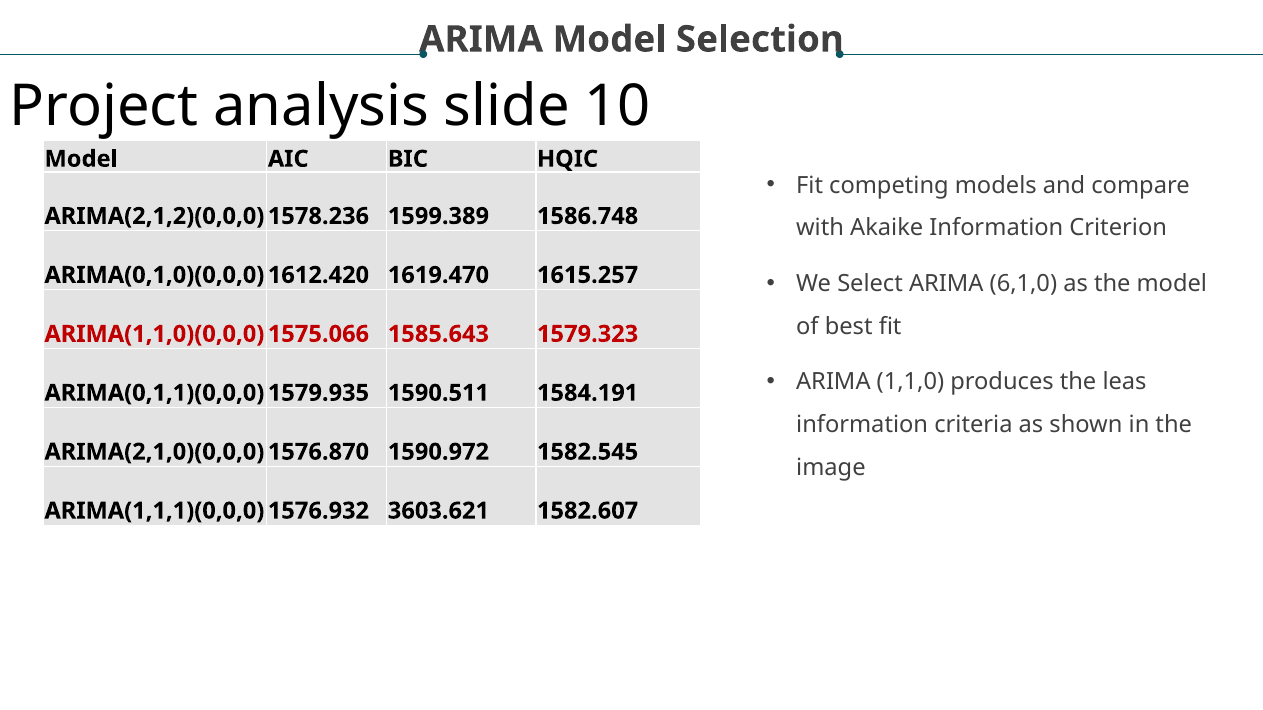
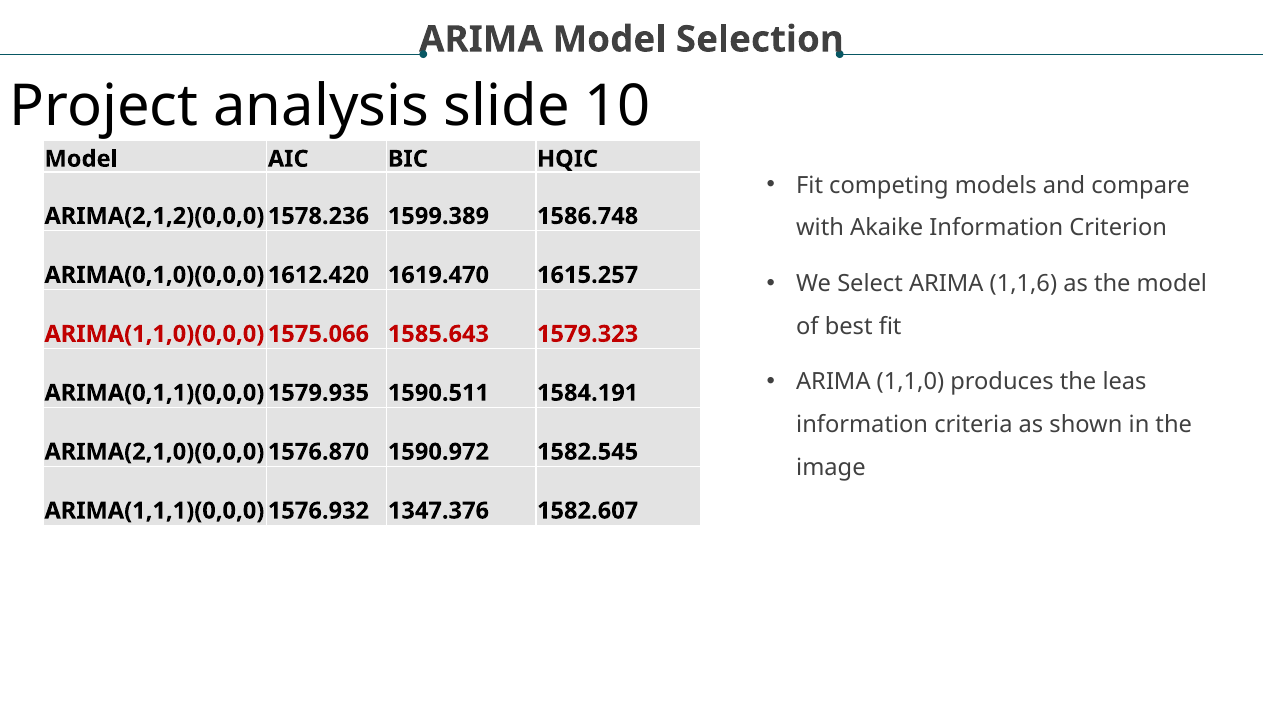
6,1,0: 6,1,0 -> 1,1,6 (1023, 284)
3603.621: 3603.621 -> 1347.376 (438, 511)
